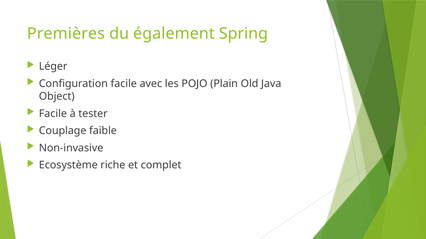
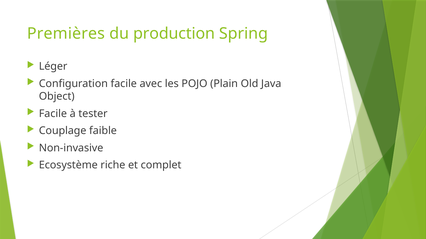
également: également -> production (174, 34)
